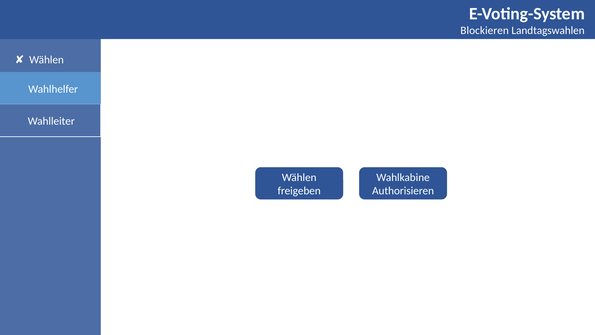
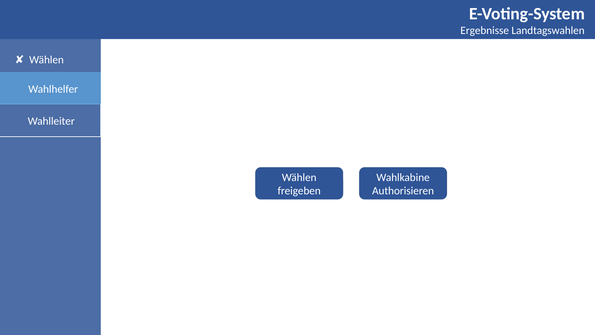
Blockieren: Blockieren -> Ergebnisse (485, 30)
